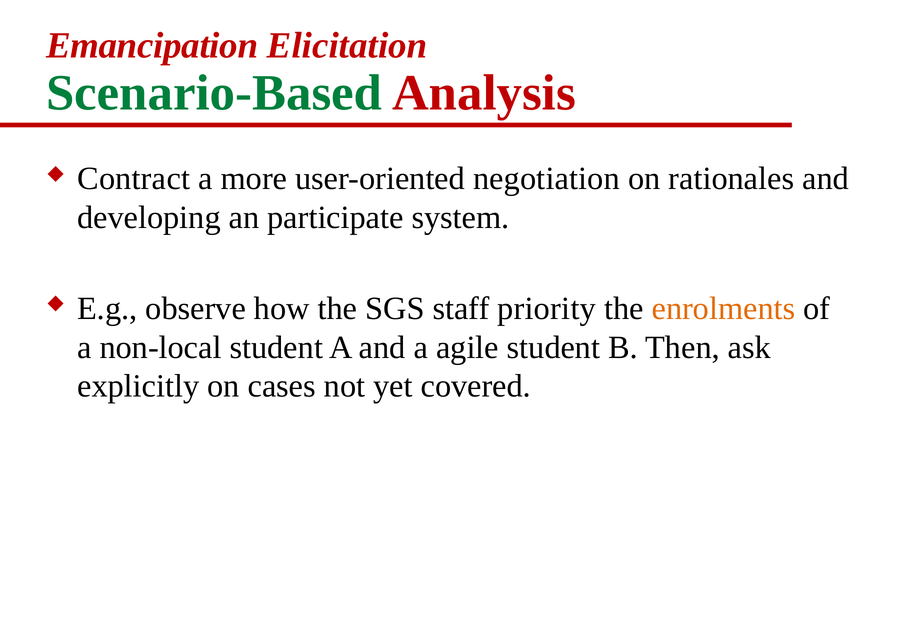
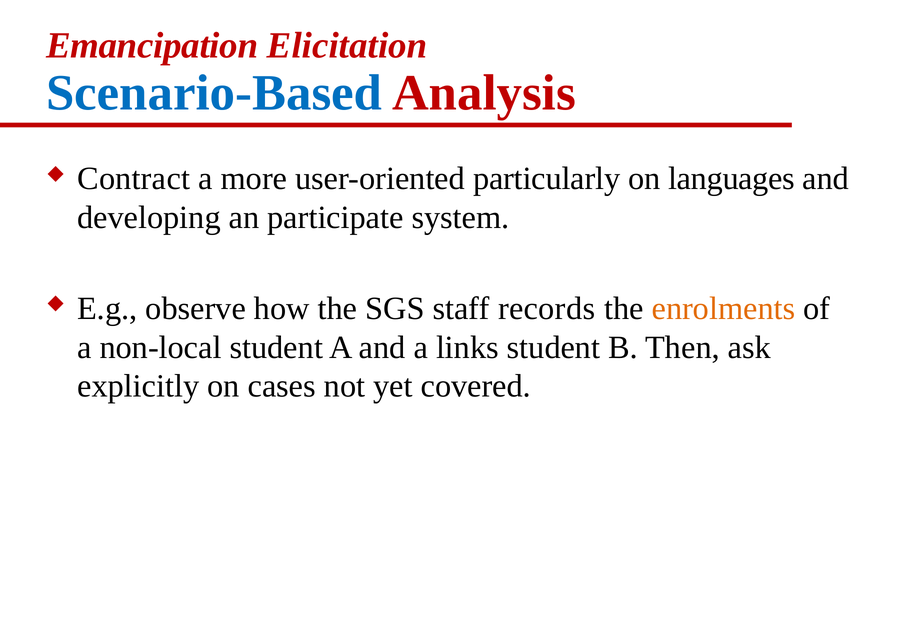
Scenario-Based colour: green -> blue (214, 93)
negotiation: negotiation -> particularly (547, 179)
rationales: rationales -> languages (732, 179)
priority: priority -> records (547, 308)
agile: agile -> links (467, 347)
